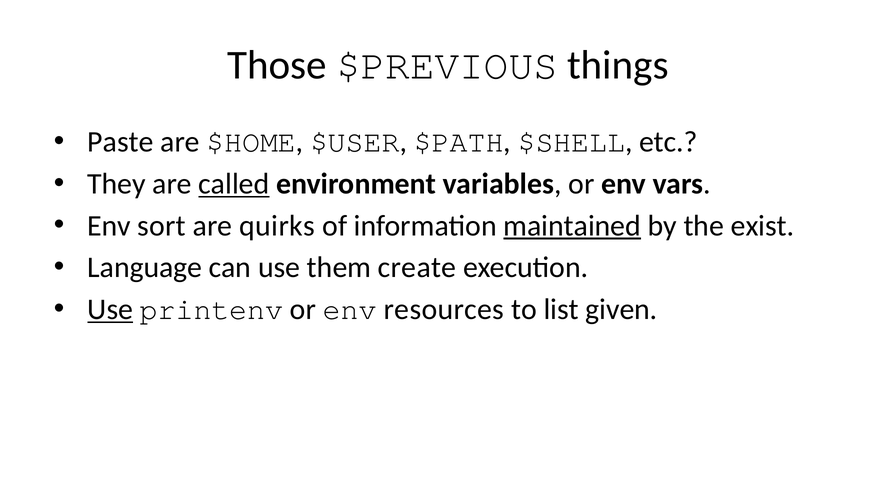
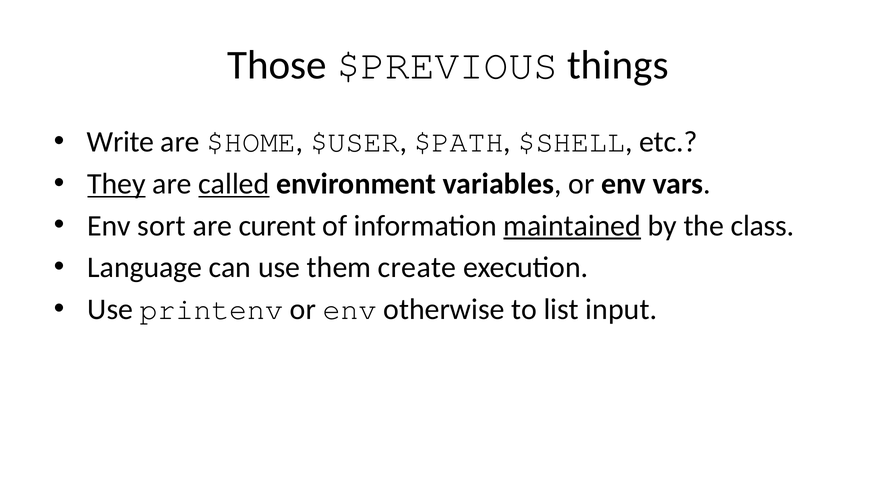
Paste: Paste -> Write (121, 142)
They underline: none -> present (117, 184)
quirks: quirks -> curent (277, 226)
exist: exist -> class (763, 226)
Use underline: present -> none (110, 309)
resources: resources -> otherwise (444, 309)
given: given -> input (621, 309)
